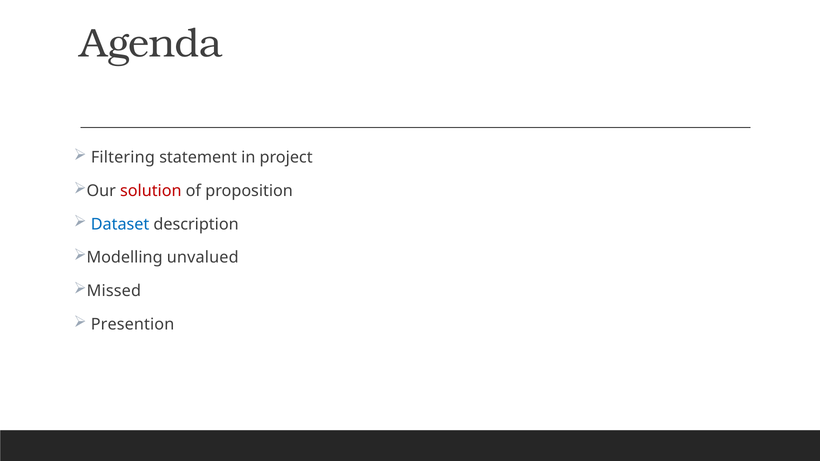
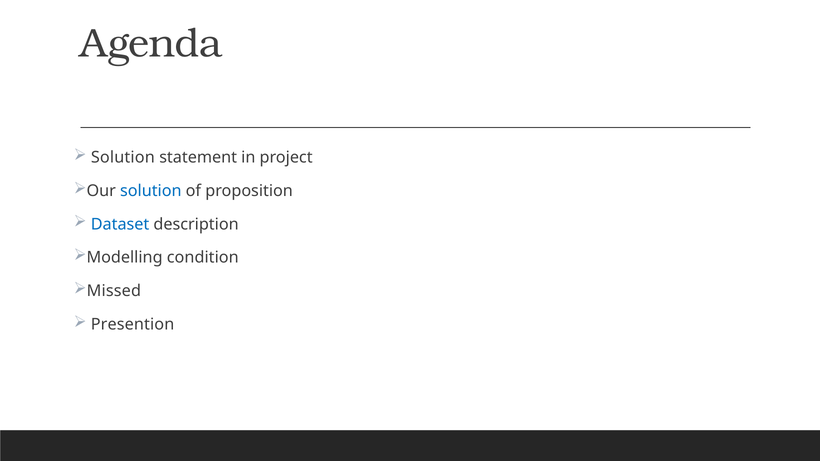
Filtering: Filtering -> Solution (123, 158)
solution colour: red -> blue (151, 191)
unvalued: unvalued -> condition (203, 258)
